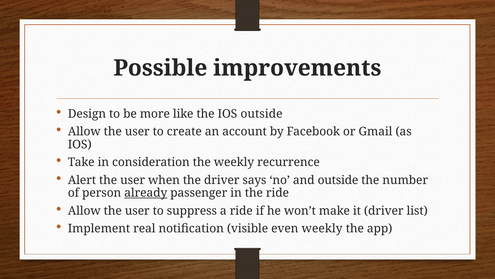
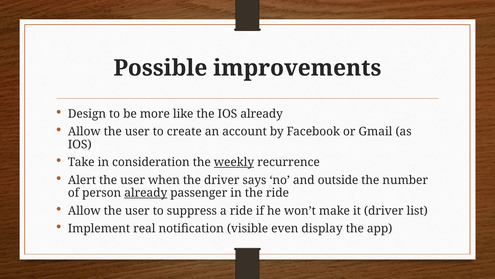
IOS outside: outside -> already (262, 114)
weekly underline: none -> present (234, 162)
even weekly: weekly -> display (322, 228)
